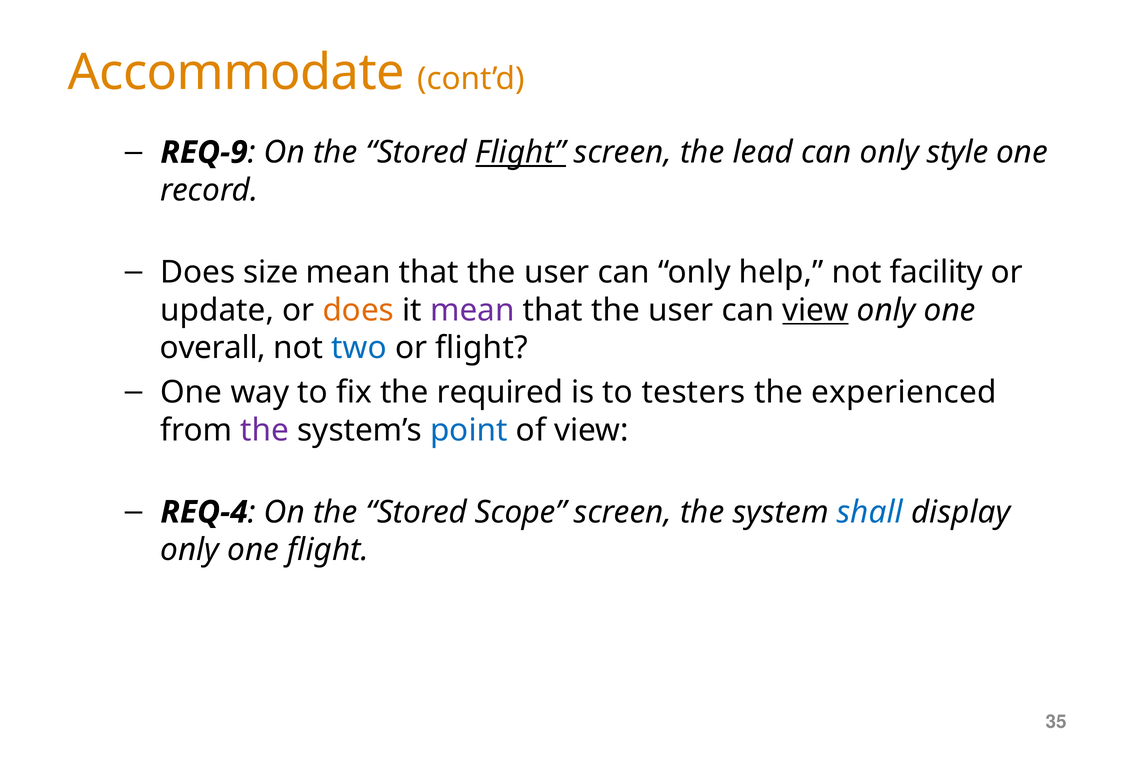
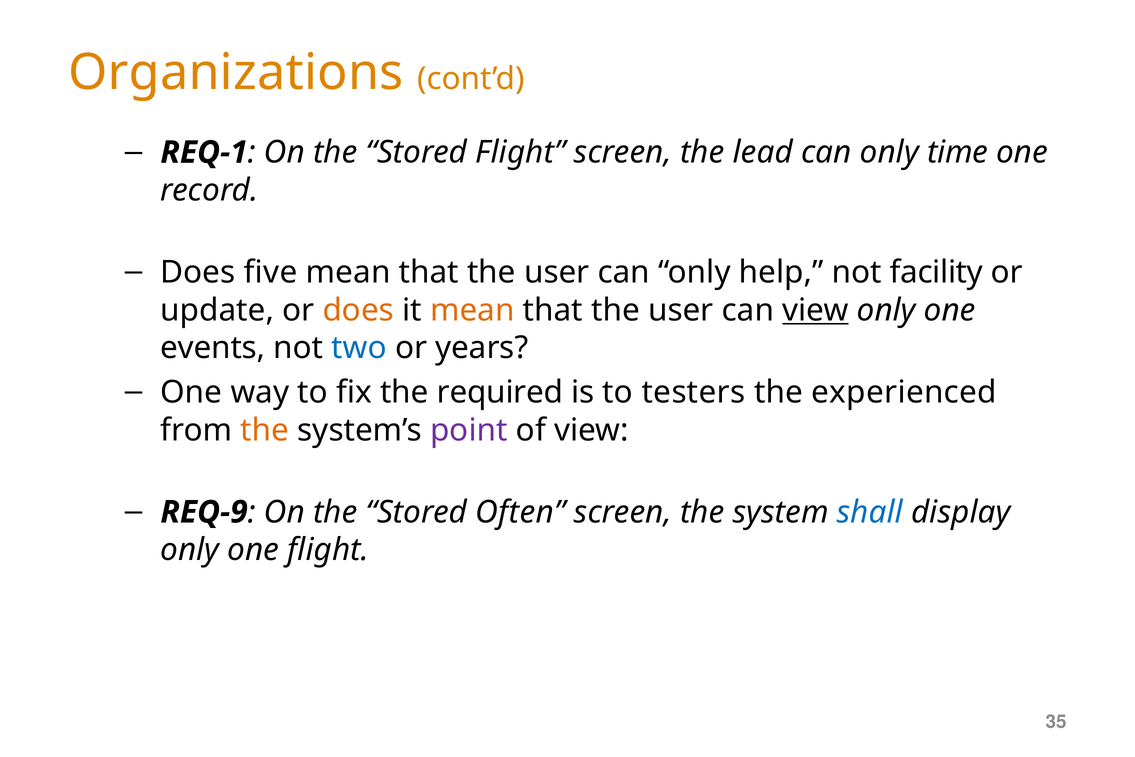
Accommodate: Accommodate -> Organizations (236, 72)
REQ-9: REQ-9 -> REQ-1 (204, 152)
Flight underline: present -> none (521, 152)
style: style -> time (958, 152)
size: size -> five (271, 272)
mean colour: purple -> orange (472, 310)
overall: overall -> events (213, 348)
or flight: flight -> years (482, 348)
the colour: purple -> orange (265, 430)
point colour: blue -> purple (469, 430)
REQ-4: REQ-4 -> REQ-9 (204, 512)
Scope: Scope -> Often (520, 512)
